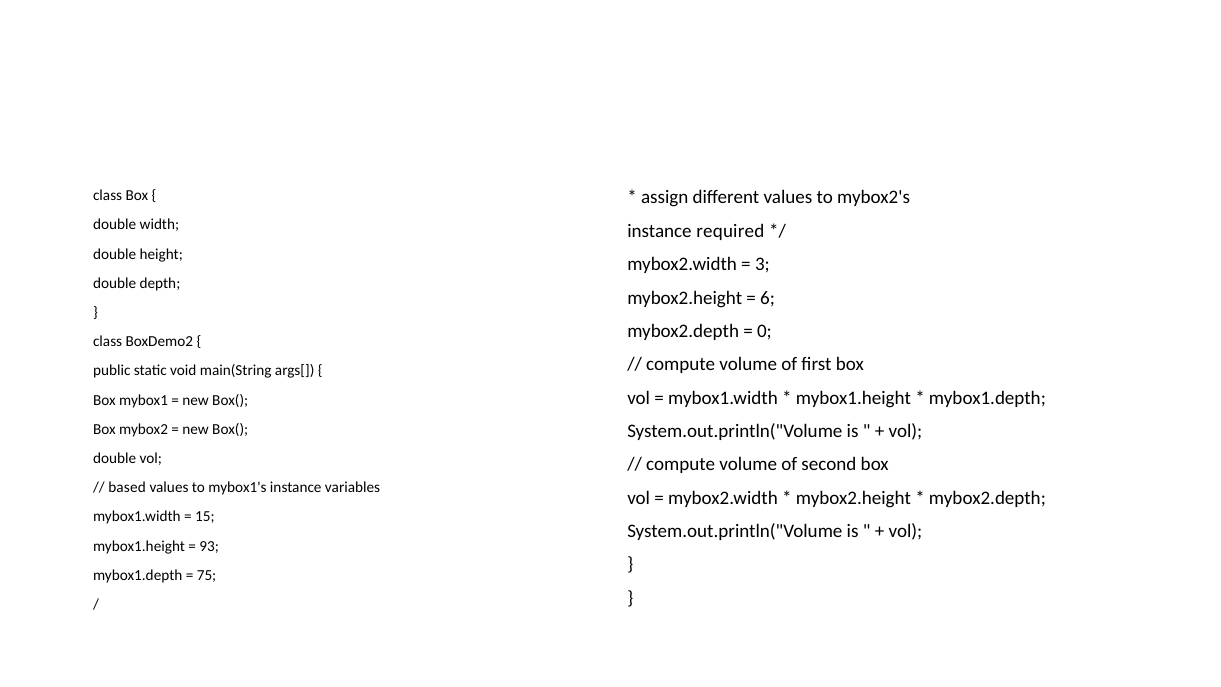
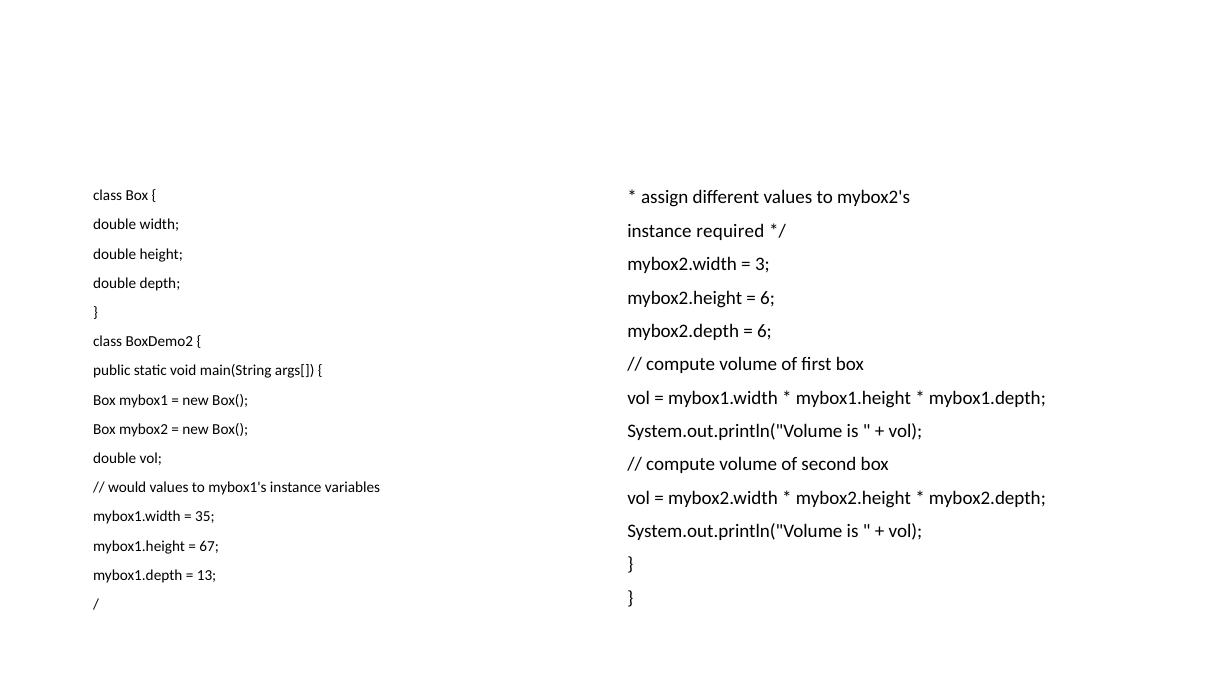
0: 0 -> 6 (764, 331)
based: based -> would (127, 488)
15: 15 -> 35 (205, 517)
93: 93 -> 67 (209, 546)
75: 75 -> 13 (207, 575)
